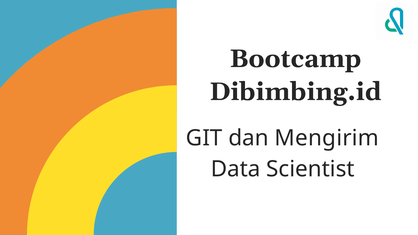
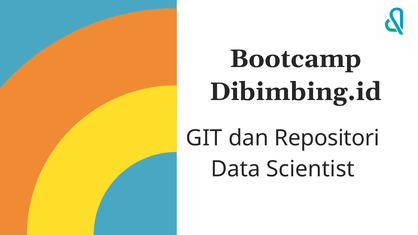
Mengirim: Mengirim -> Repositori (327, 138)
